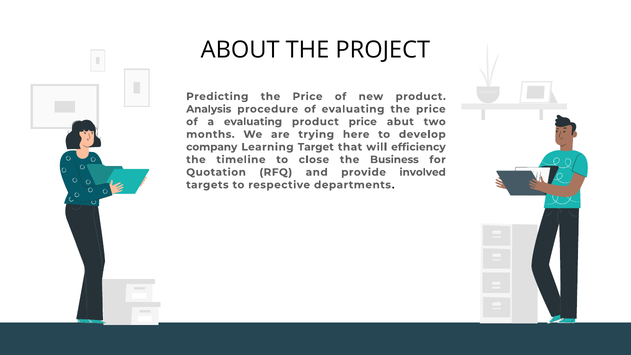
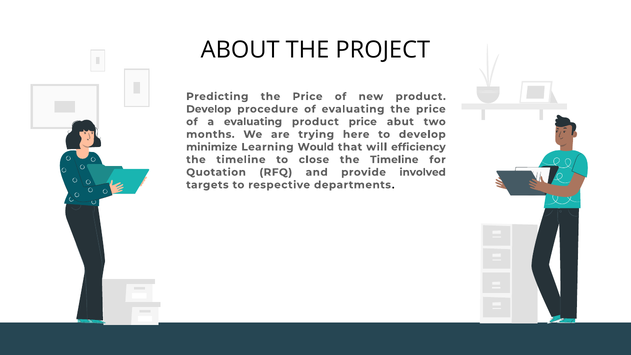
Analysis: Analysis -> Develop (209, 109)
company: company -> minimize (212, 147)
Target: Target -> Would (316, 147)
close the Business: Business -> Timeline (394, 160)
